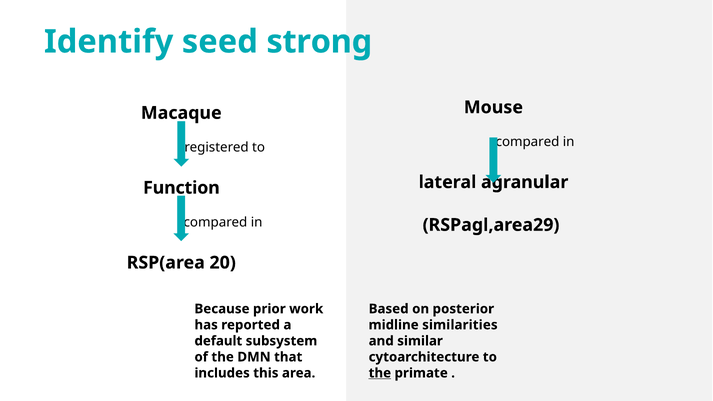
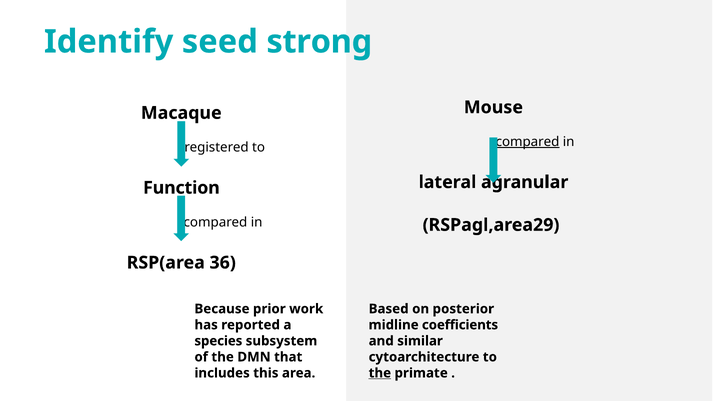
compared underline: none -> present (528, 142)
20: 20 -> 36 (223, 263)
similarities: similarities -> coefficients (460, 325)
default: default -> species (218, 341)
